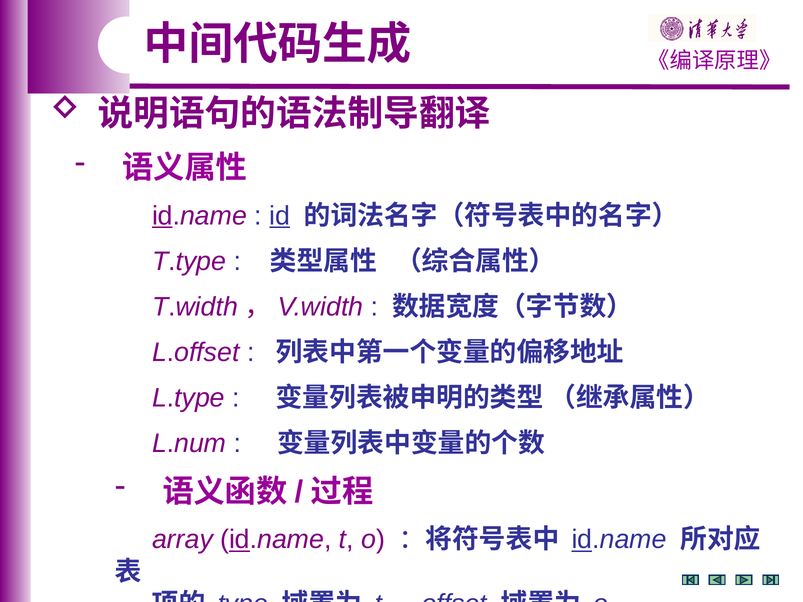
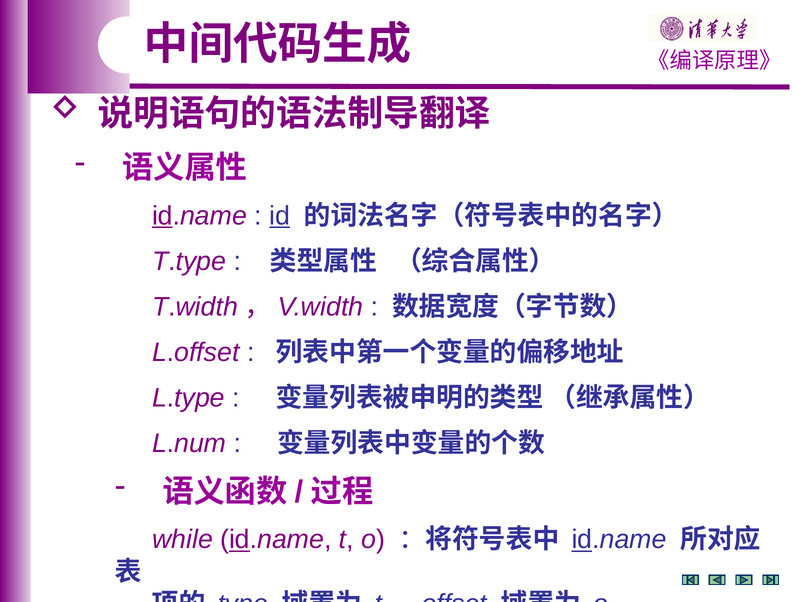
array: array -> while (183, 540)
